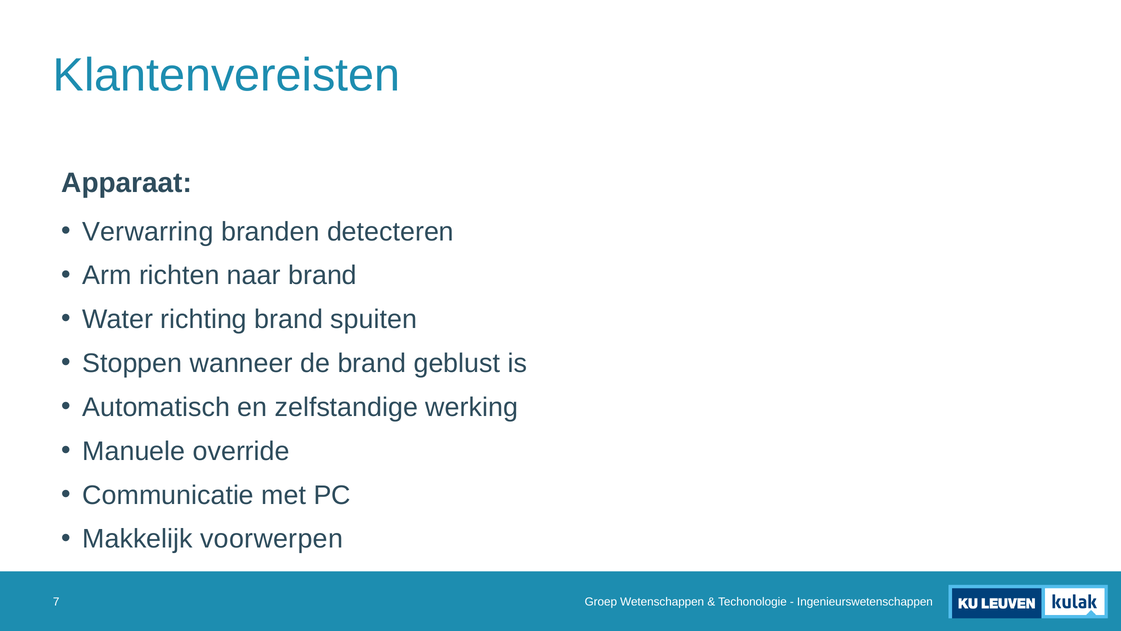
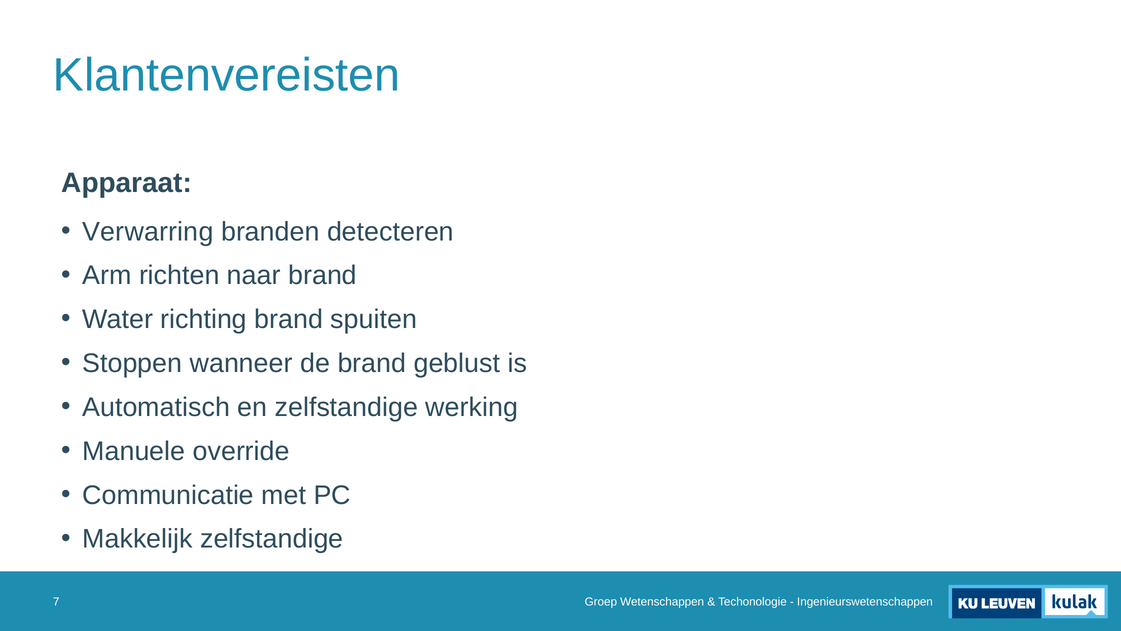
Makkelijk voorwerpen: voorwerpen -> zelfstandige (272, 539)
